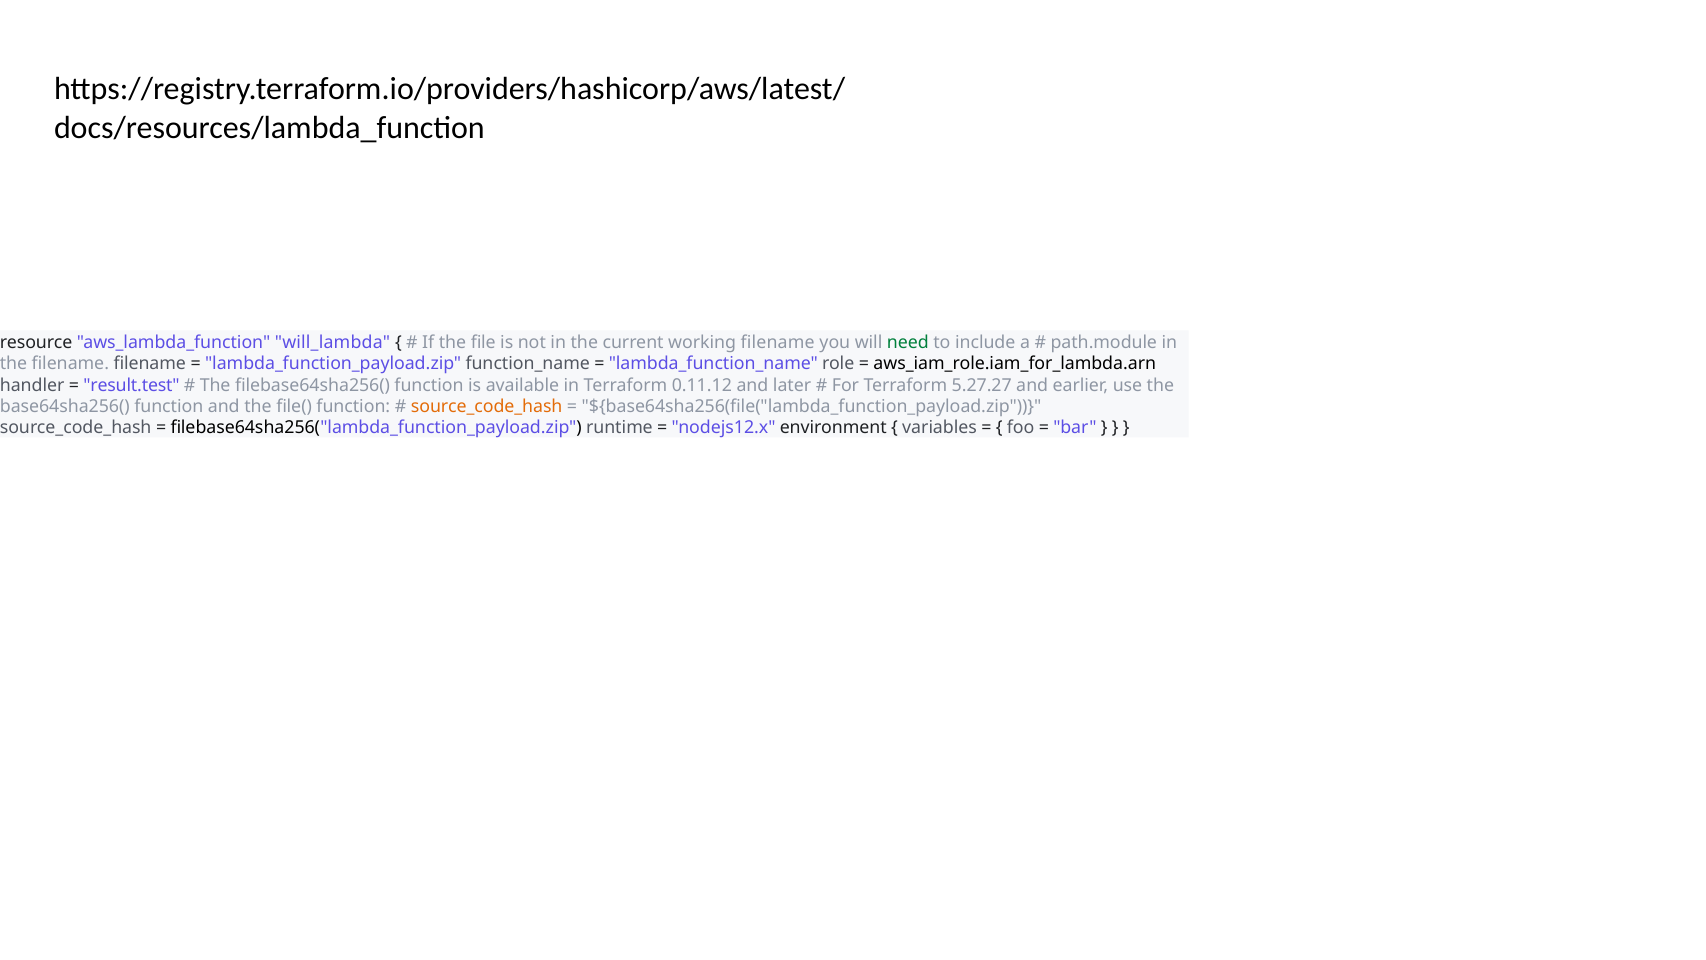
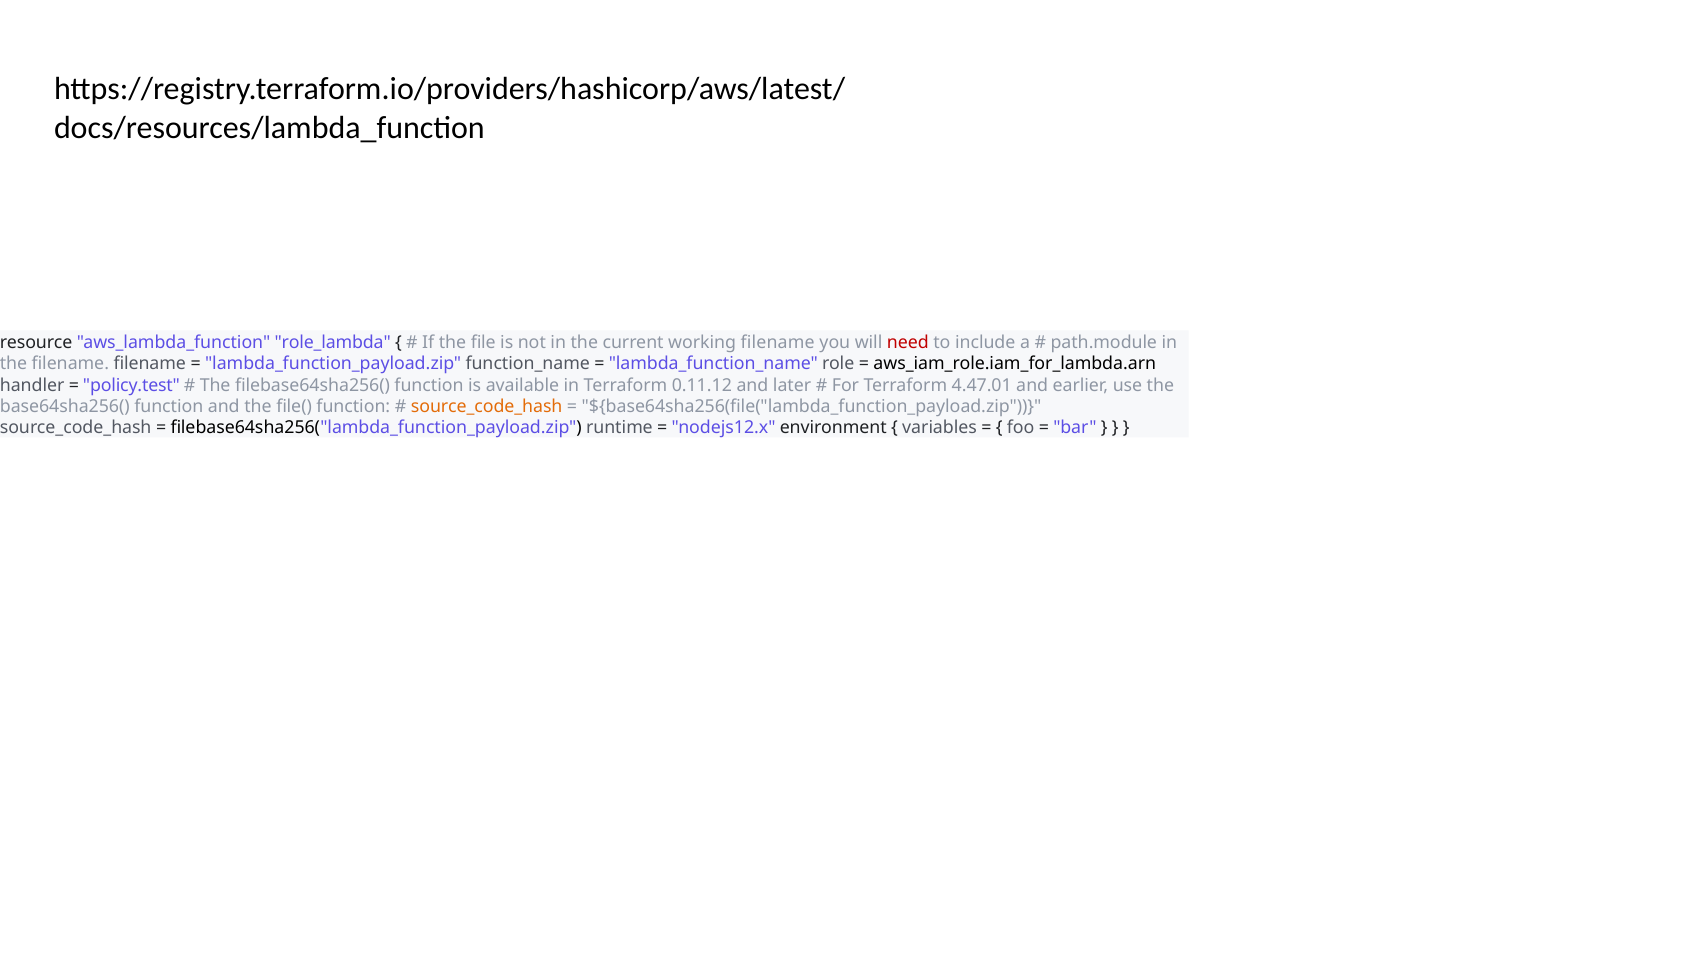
will_lambda: will_lambda -> role_lambda (333, 342)
need colour: green -> red (908, 342)
result.test: result.test -> policy.test (131, 385)
5.27.27: 5.27.27 -> 4.47.01 (982, 385)
